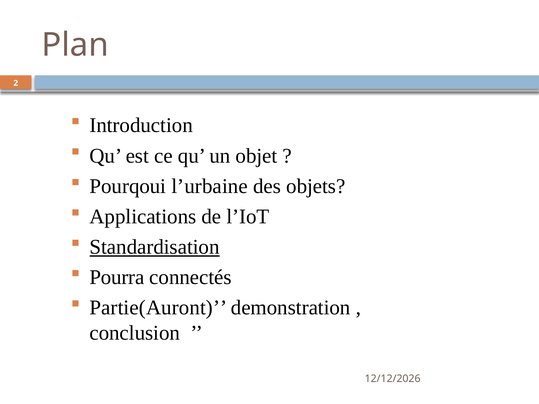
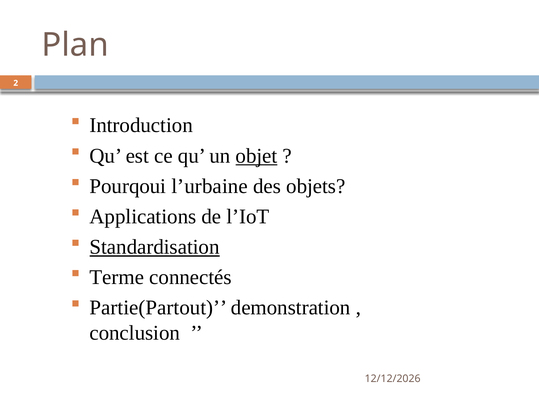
objet underline: none -> present (257, 156)
Pourra: Pourra -> Terme (117, 278)
Partie(Auront: Partie(Auront -> Partie(Partout (158, 308)
